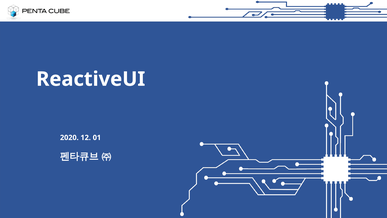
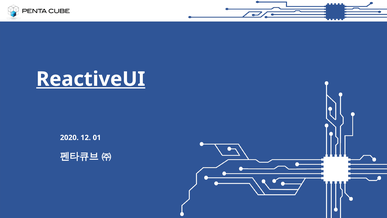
ReactiveUI underline: none -> present (91, 79)
